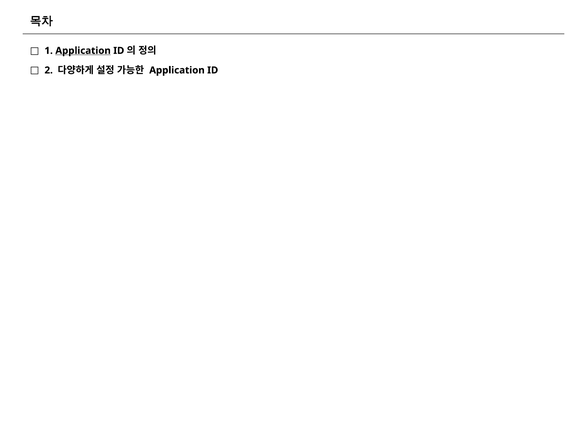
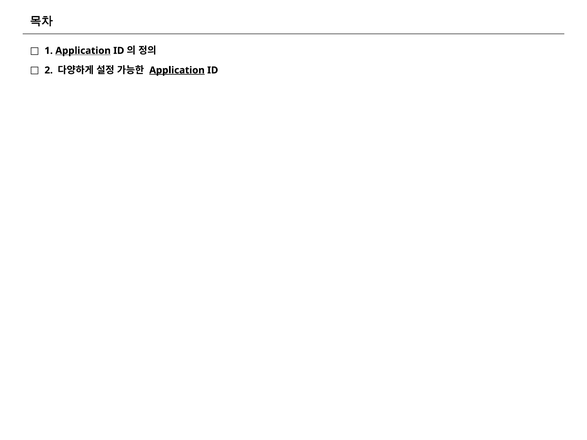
Application underline: none -> present (177, 70)
